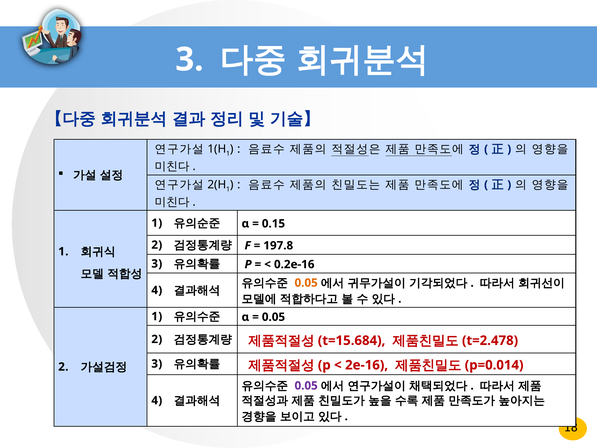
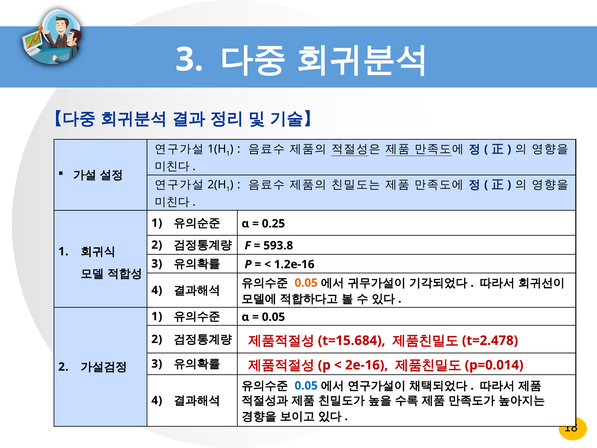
0.15: 0.15 -> 0.25 (273, 223)
197.8: 197.8 -> 593.8 (278, 245)
0.2e-16: 0.2e-16 -> 1.2e-16 (294, 264)
0.05 colour: purple -> blue (306, 385)
